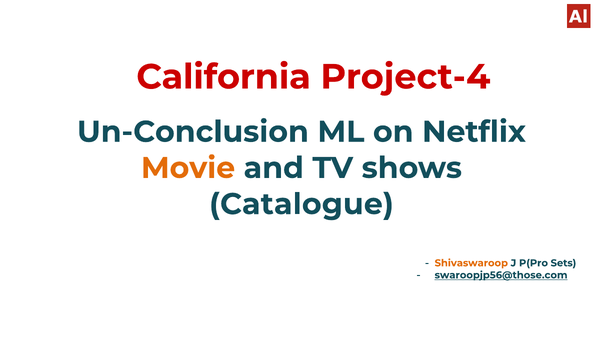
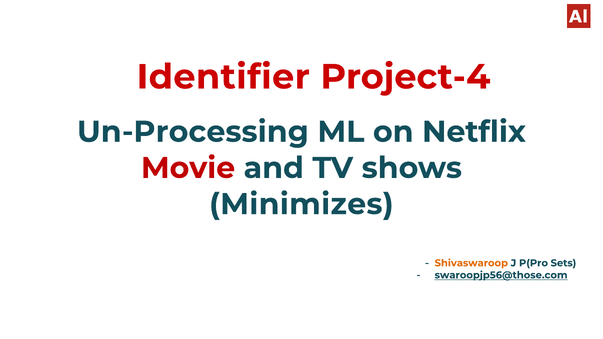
California: California -> Identifier (223, 77)
Un-Conclusion: Un-Conclusion -> Un-Processing (193, 132)
Movie colour: orange -> red (188, 168)
Catalogue: Catalogue -> Minimizes (301, 204)
